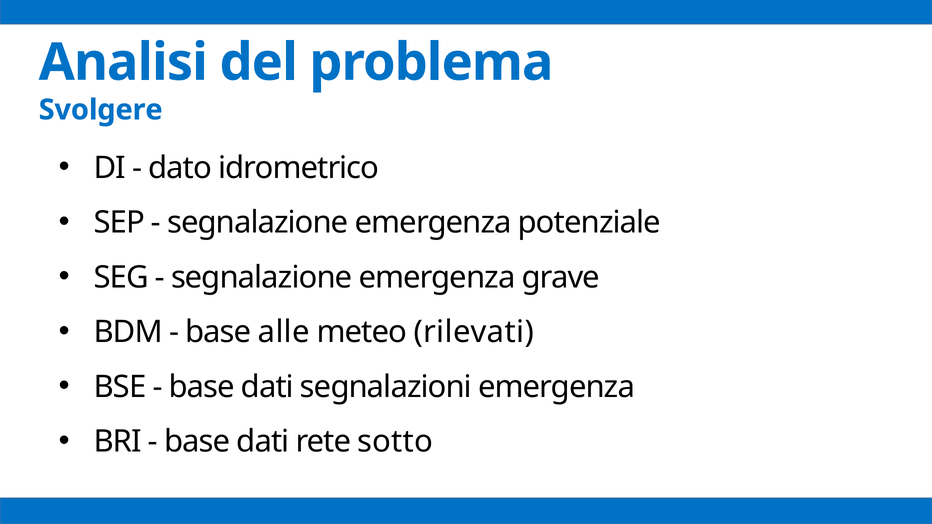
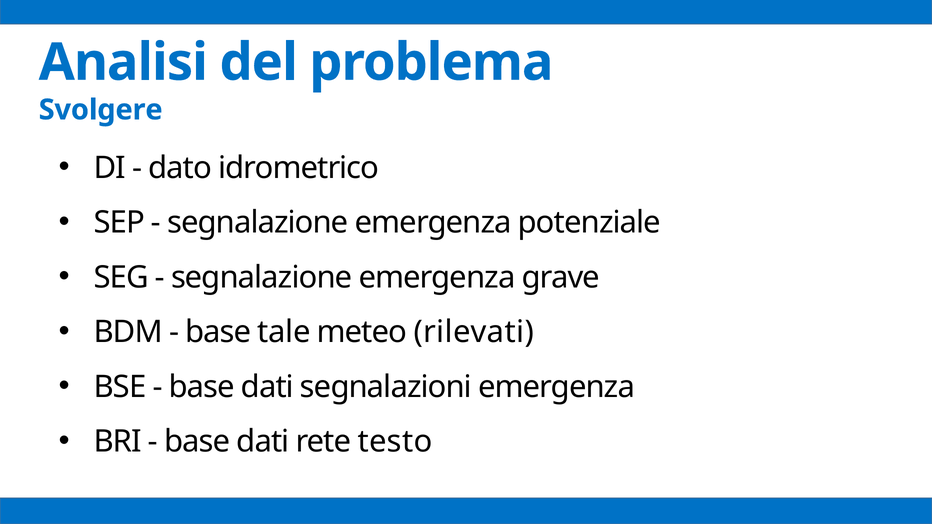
alle: alle -> tale (284, 332)
sotto: sotto -> testo (395, 442)
